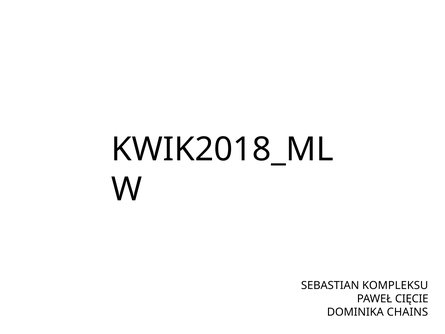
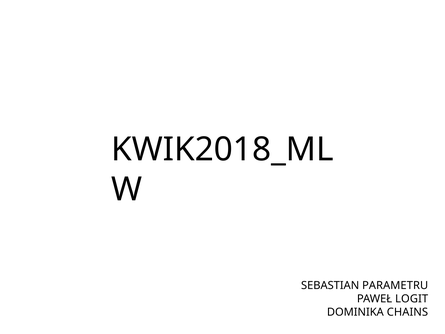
KOMPLEKSU: KOMPLEKSU -> PARAMETRU (395, 285)
CIĘCIE: CIĘCIE -> LOGIT (412, 298)
